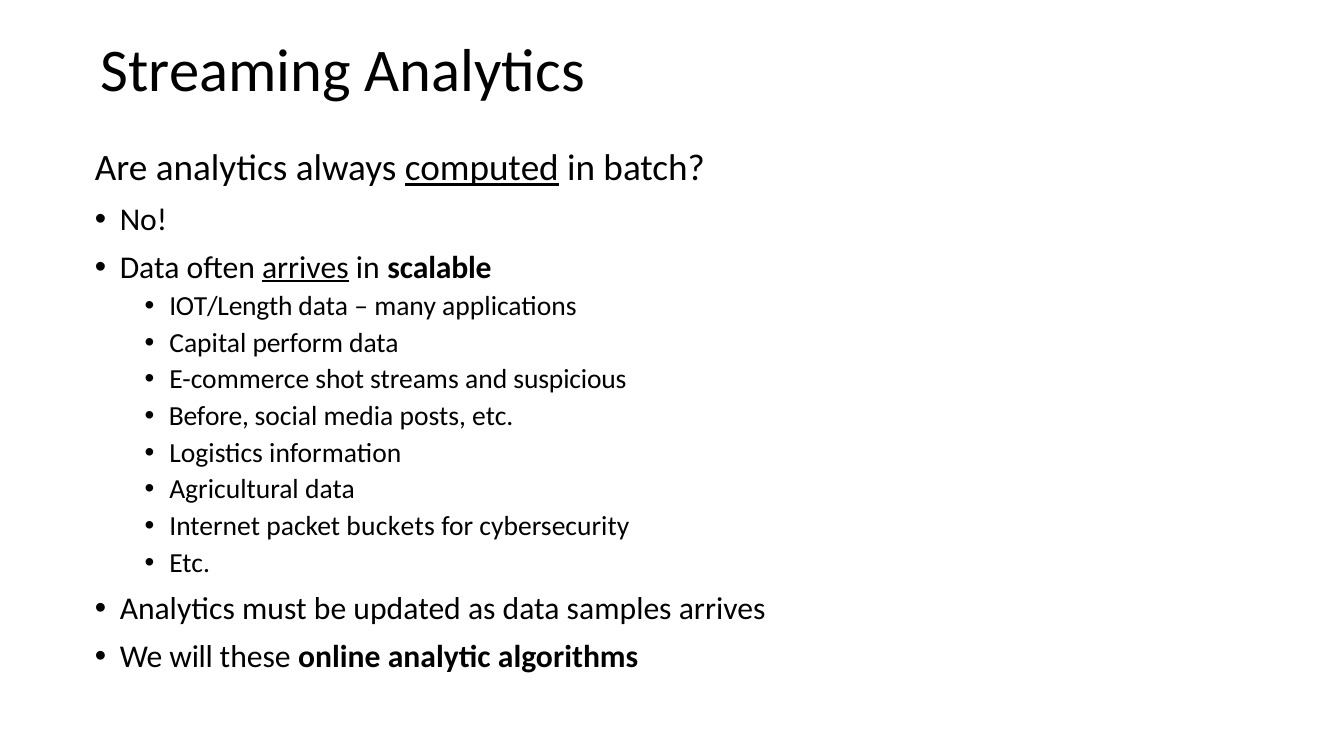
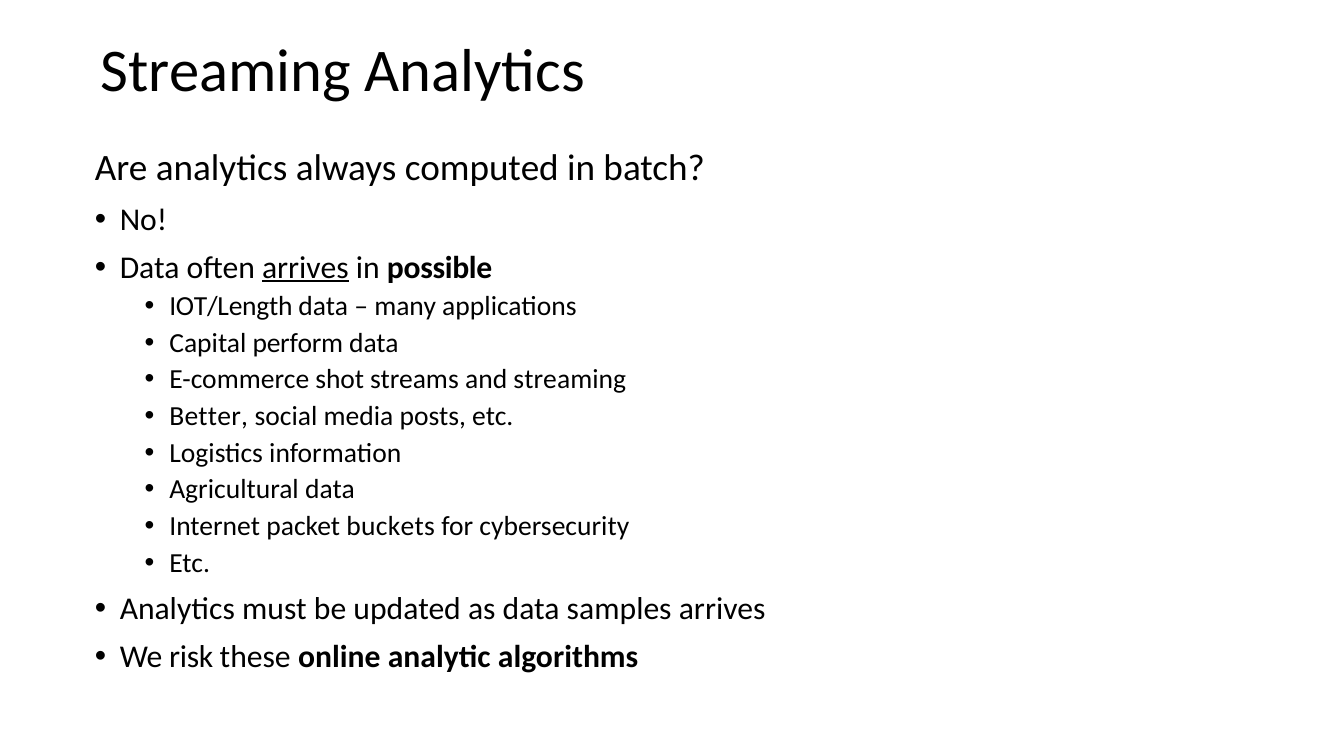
computed underline: present -> none (482, 168)
scalable: scalable -> possible (440, 267)
and suspicious: suspicious -> streaming (570, 380)
Before: Before -> Better (209, 416)
will: will -> risk (191, 656)
